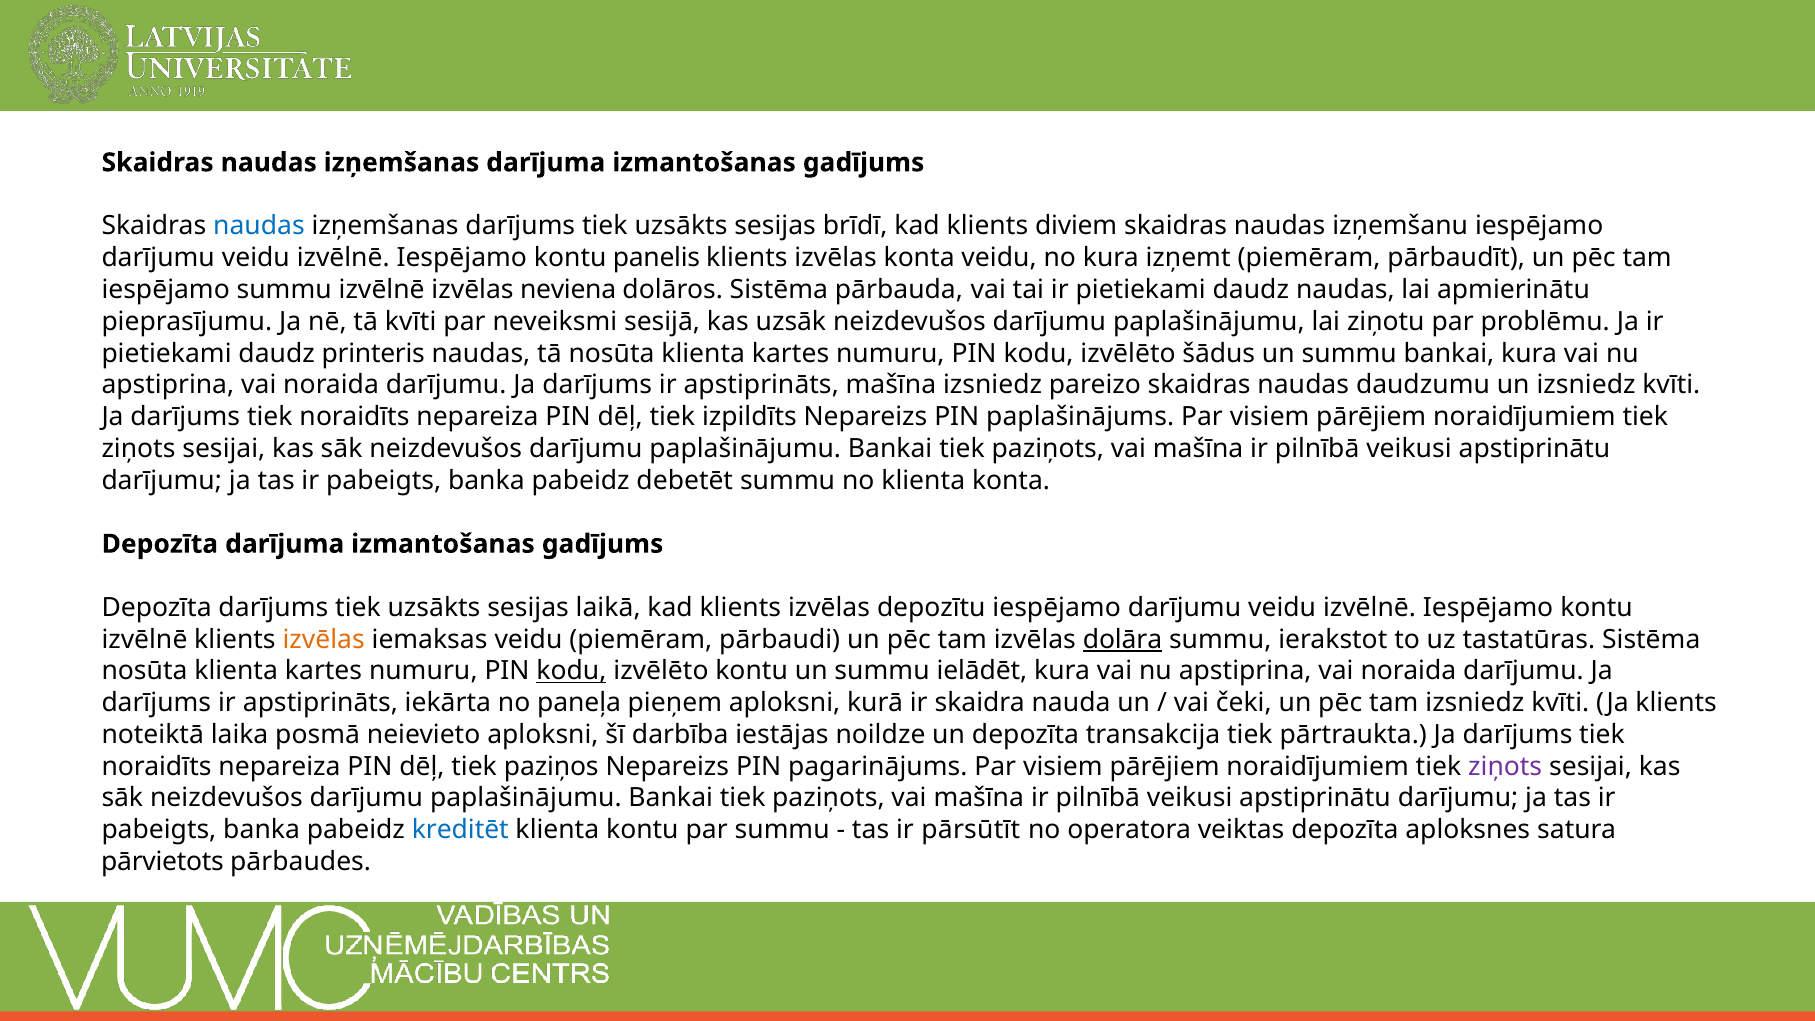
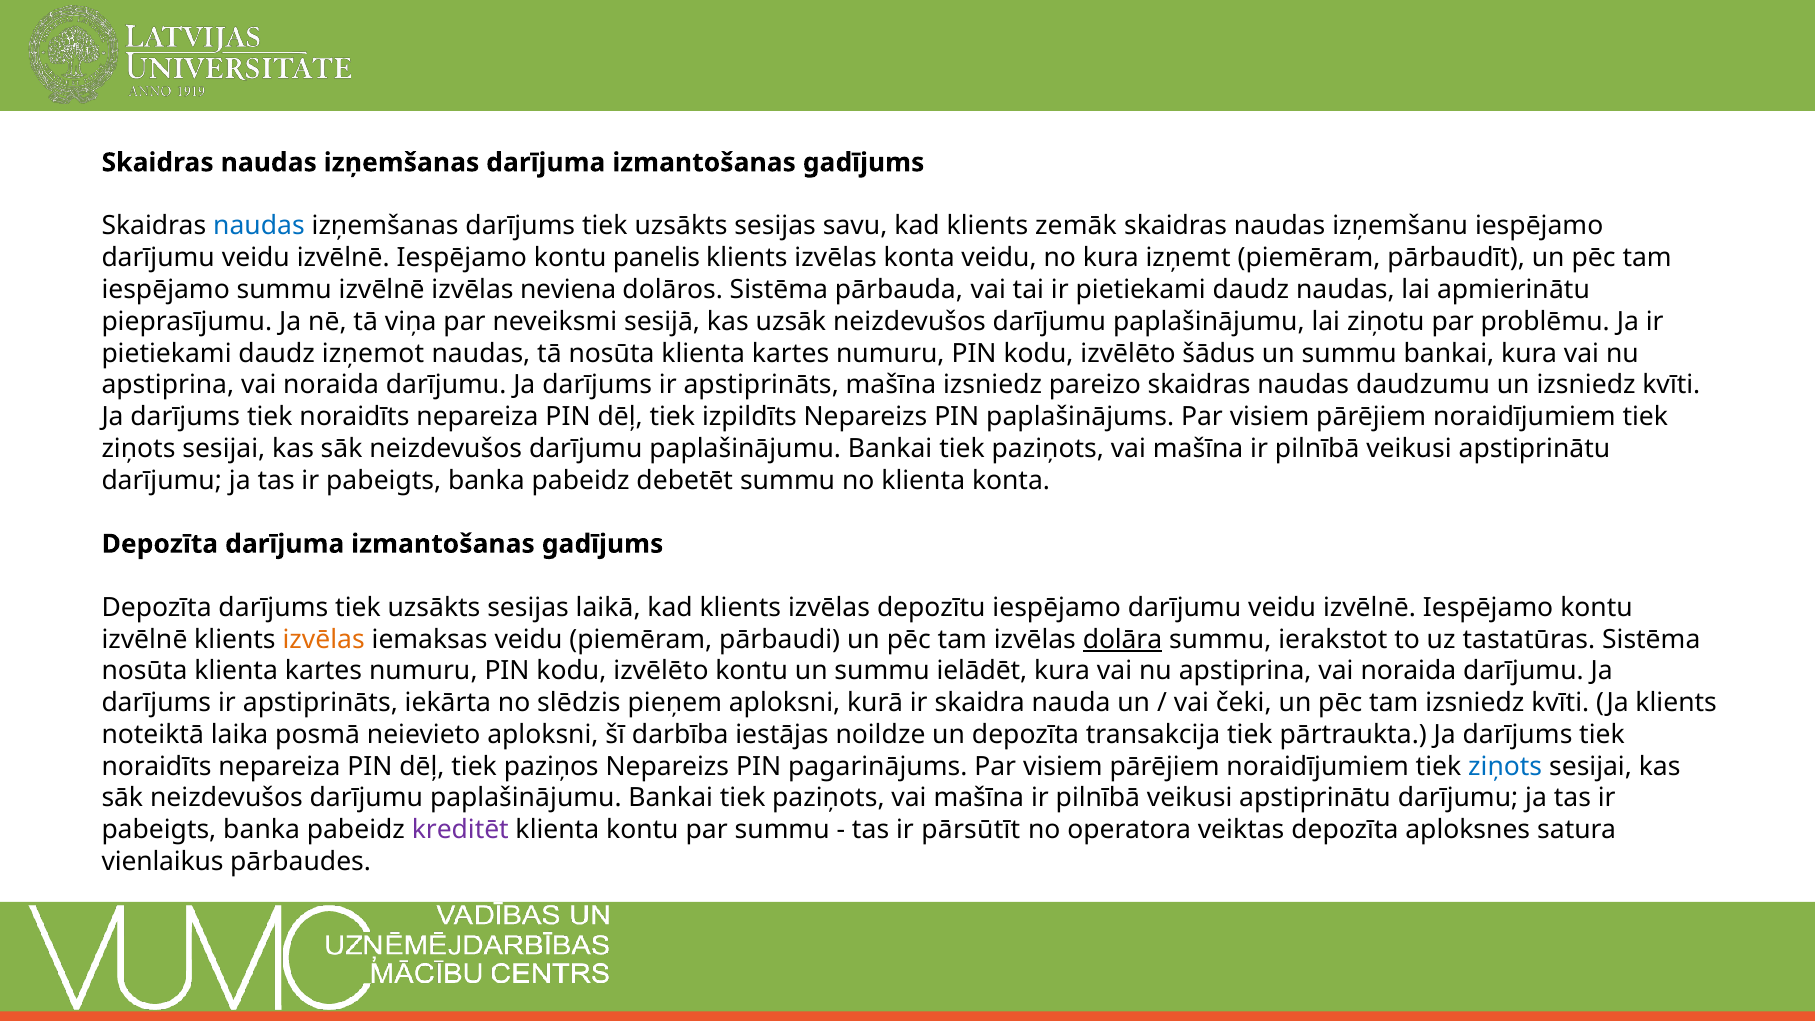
brīdī: brīdī -> savu (855, 226)
diviem: diviem -> zemāk (1076, 226)
tā kvīti: kvīti -> viņa (411, 321)
printeris: printeris -> izņemot (373, 353)
kodu underline: present -> none (571, 671)
paneļa: paneļa -> slēdzis (579, 703)
ziņots colour: purple -> blue (1505, 766)
kreditēt colour: blue -> purple (460, 830)
pārvietots: pārvietots -> vienlaikus (163, 862)
